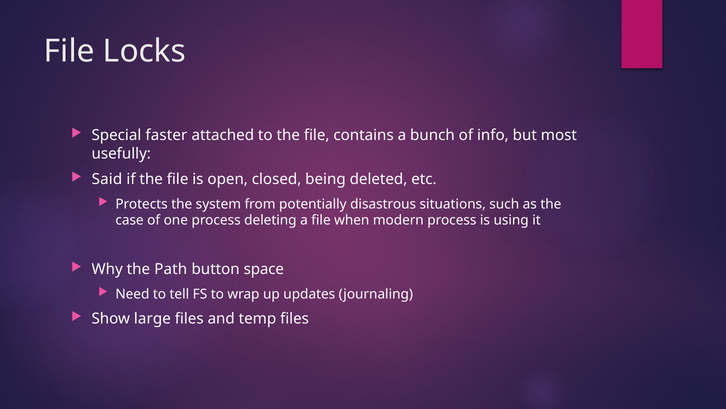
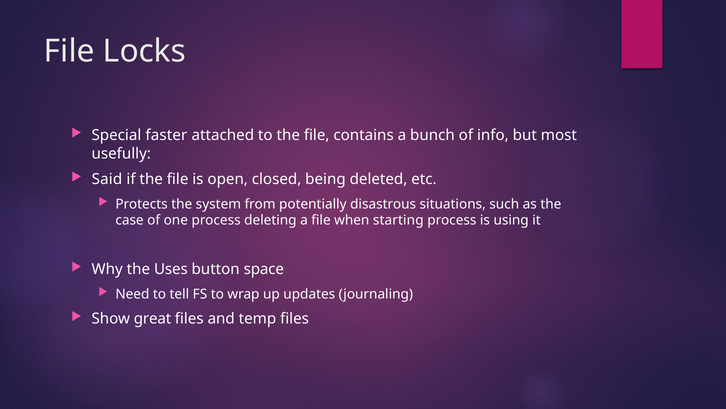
modern: modern -> starting (398, 220)
Path: Path -> Uses (171, 269)
large: large -> great (153, 318)
